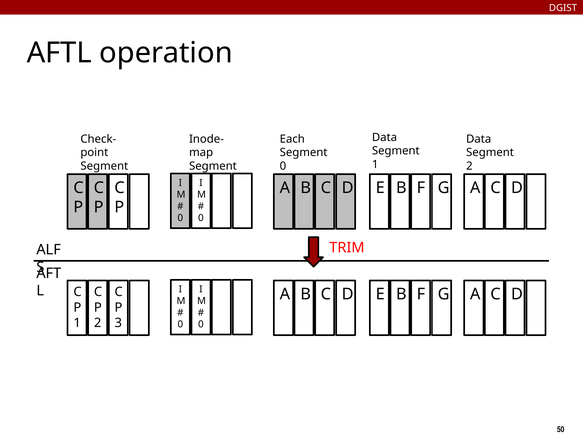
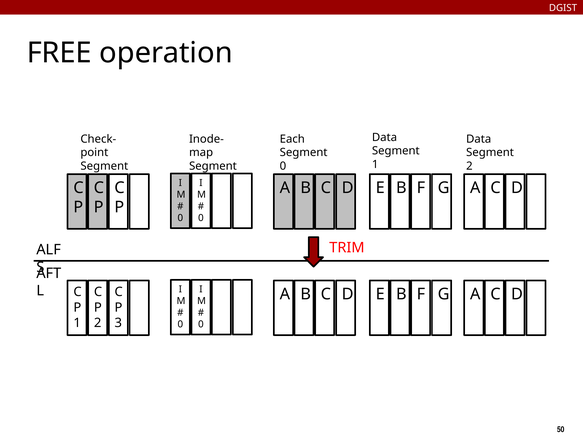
AFTL: AFTL -> FREE (59, 53)
